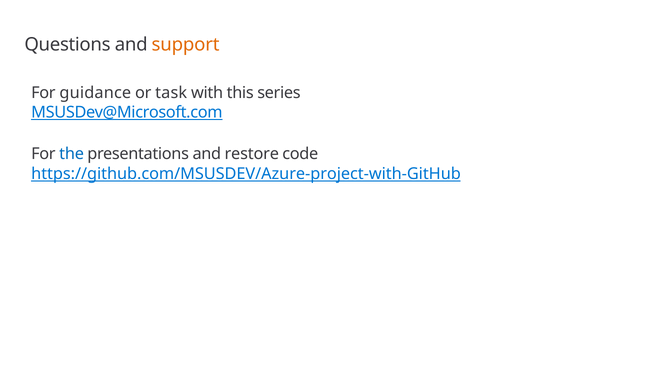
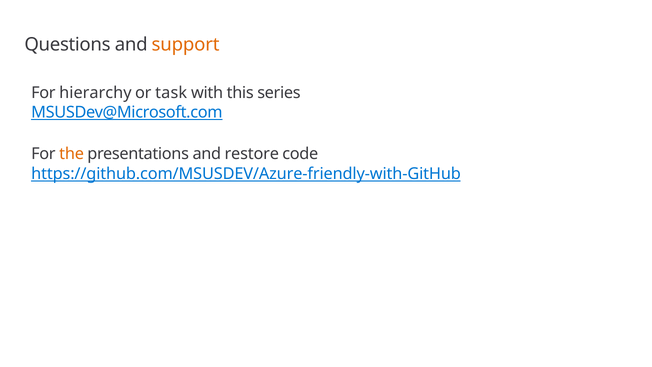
guidance: guidance -> hierarchy (95, 93)
the colour: blue -> orange (72, 154)
https://github.com/MSUSDEV/Azure-project-with-GitHub: https://github.com/MSUSDEV/Azure-project-with-GitHub -> https://github.com/MSUSDEV/Azure-friendly-with-GitHub (246, 174)
